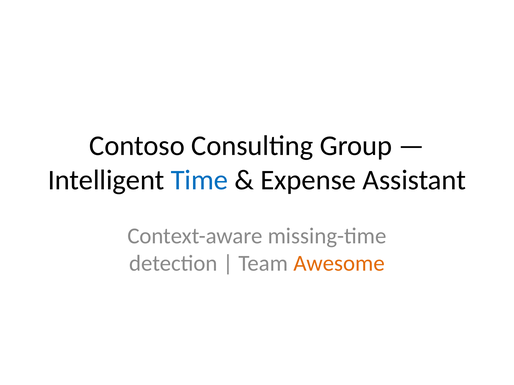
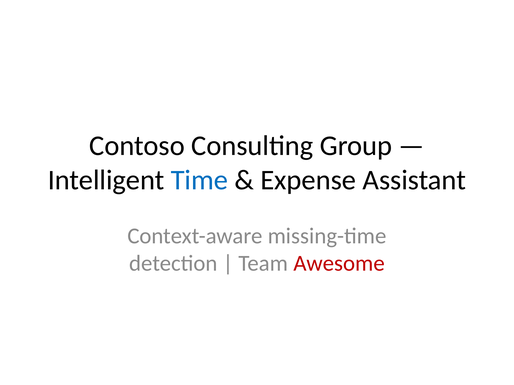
Awesome colour: orange -> red (339, 264)
